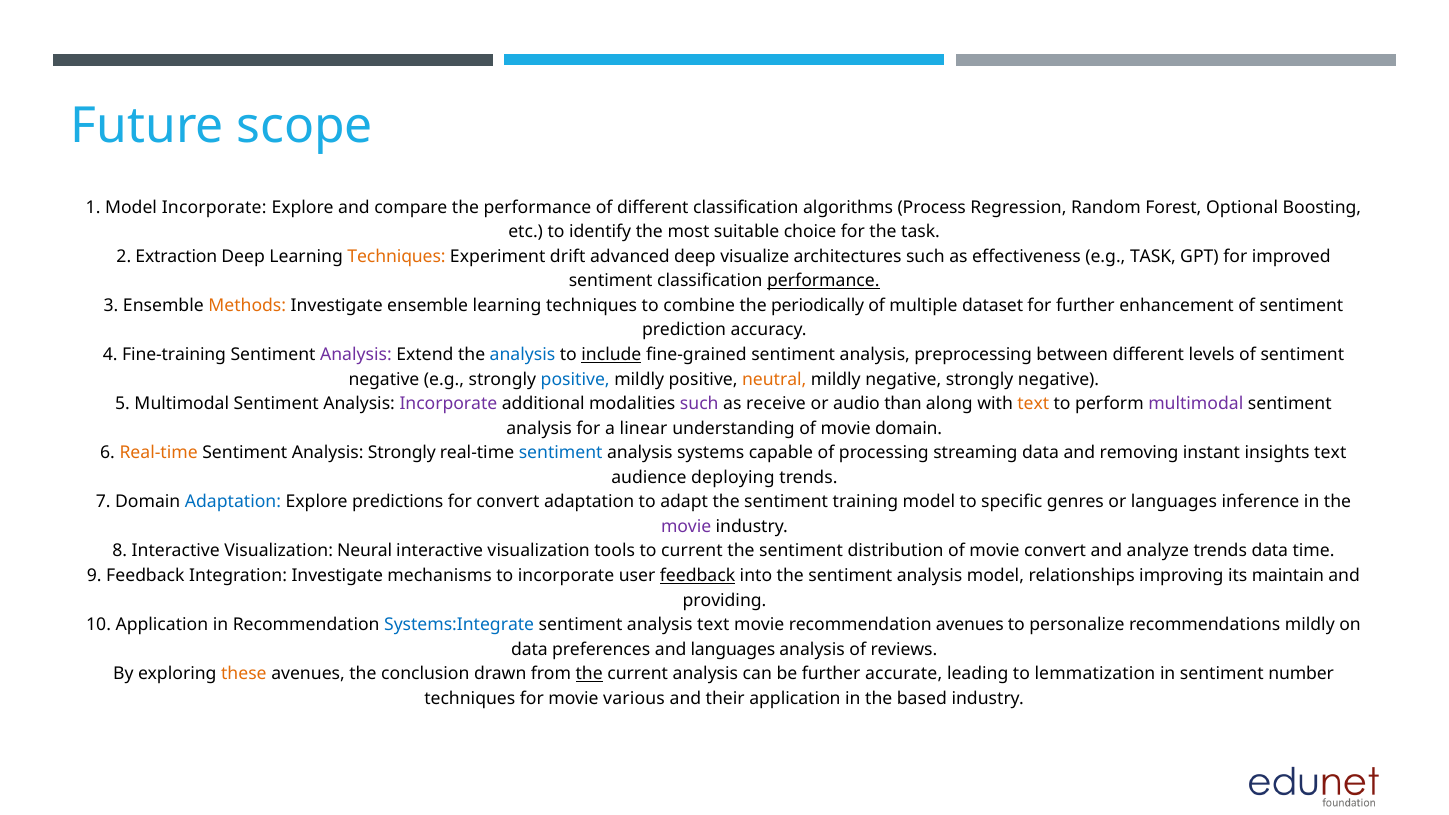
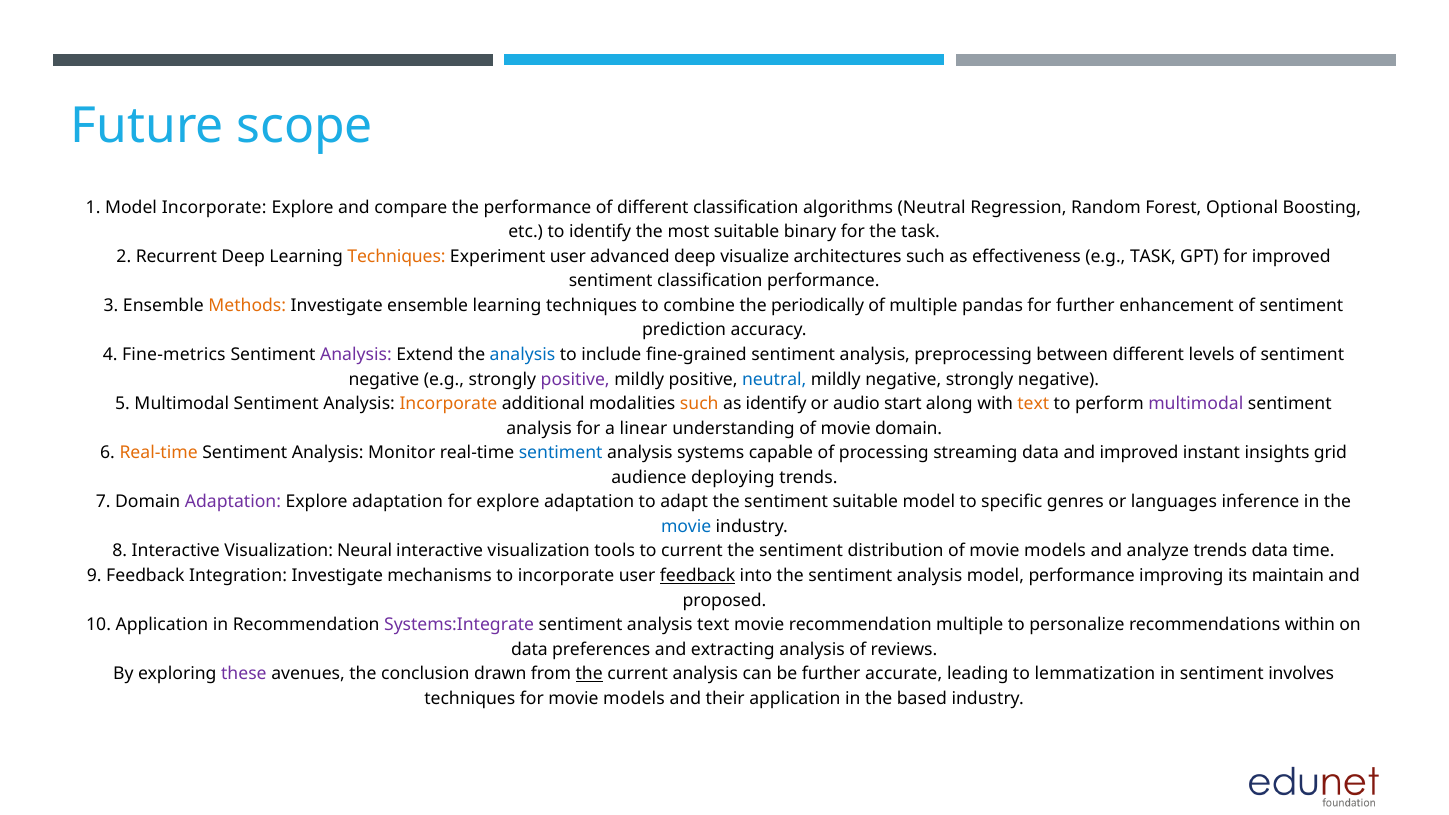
algorithms Process: Process -> Neutral (932, 207)
choice: choice -> binary (810, 232)
Extraction: Extraction -> Recurrent (176, 256)
Experiment drift: drift -> user (568, 256)
performance underline: present -> none (823, 281)
dataset: dataset -> pandas (993, 306)
Fine-training: Fine-training -> Fine-metrics (174, 355)
include underline: present -> none (611, 355)
positive colour: blue -> purple (575, 379)
neutral colour: orange -> blue (774, 379)
Incorporate colour: purple -> orange (448, 404)
such colour: purple -> orange (699, 404)
as receive: receive -> identify (776, 404)
than: than -> start (903, 404)
Analysis Strongly: Strongly -> Monitor (402, 453)
and removing: removing -> improved (1139, 453)
insights text: text -> grid (1330, 453)
Adaptation colour: blue -> purple (233, 502)
predictions: predictions -> adaptation (398, 502)
for convert: convert -> explore (508, 502)
sentiment training: training -> suitable (865, 502)
movie colour: purple -> blue (686, 527)
of movie convert: convert -> models (1055, 551)
model relationships: relationships -> performance (1082, 576)
providing: providing -> proposed (725, 600)
Systems:Integrate colour: blue -> purple (459, 625)
recommendation avenues: avenues -> multiple (970, 625)
recommendations mildly: mildly -> within (1310, 625)
and languages: languages -> extracting (733, 649)
these colour: orange -> purple (244, 674)
number: number -> involves (1301, 674)
for movie various: various -> models (634, 699)
